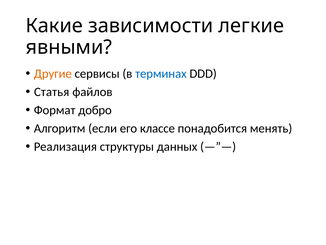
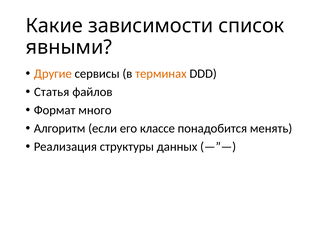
легкие: легкие -> список (251, 26)
терминах colour: blue -> orange (161, 73)
добро: добро -> много (95, 110)
